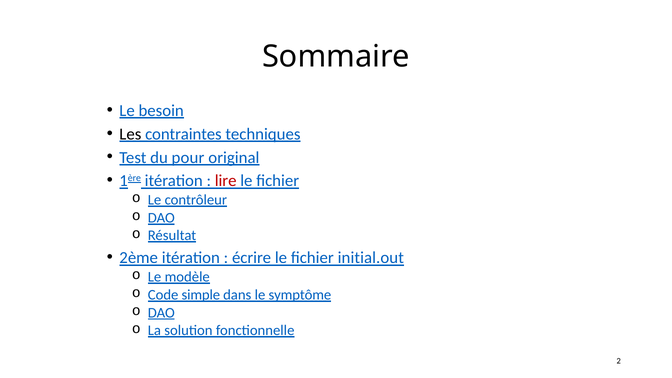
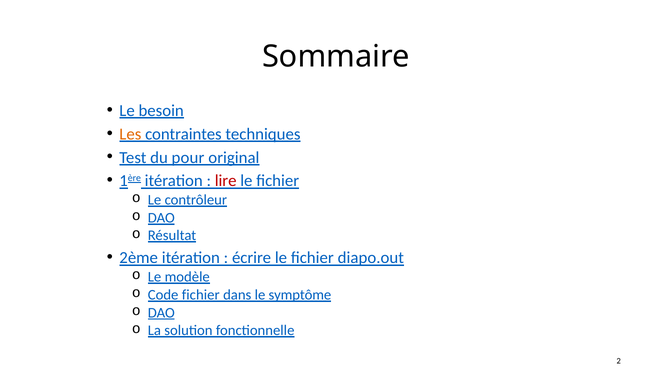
Les colour: black -> orange (130, 134)
initial.out: initial.out -> diapo.out (371, 258)
Code simple: simple -> fichier (201, 295)
